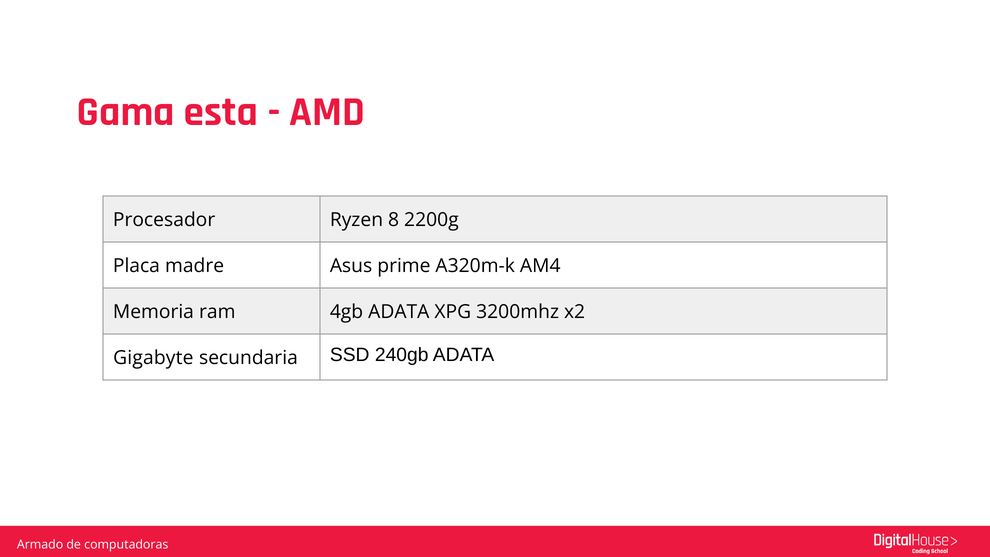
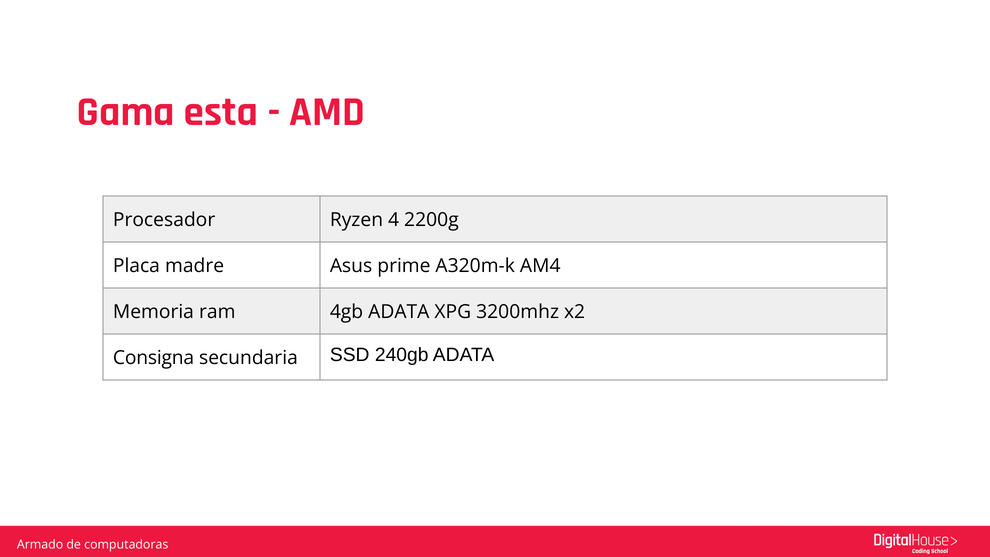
8: 8 -> 4 (394, 220)
Gigabyte: Gigabyte -> Consigna (154, 358)
